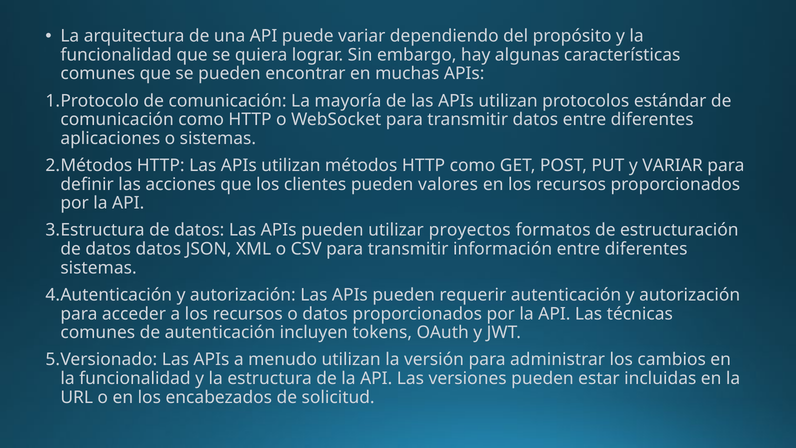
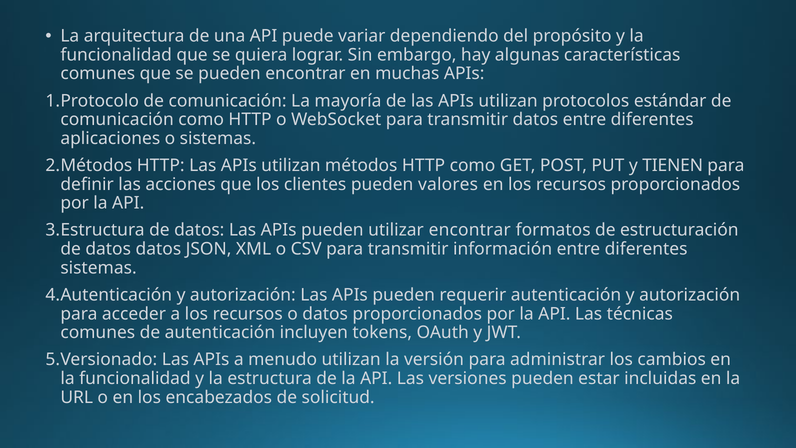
y VARIAR: VARIAR -> TIENEN (673, 165)
utilizar proyectos: proyectos -> encontrar (470, 230)
